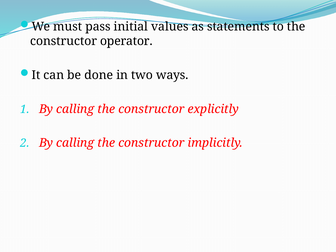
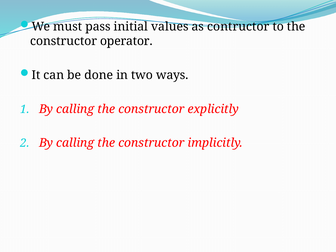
statements: statements -> contructor (238, 27)
